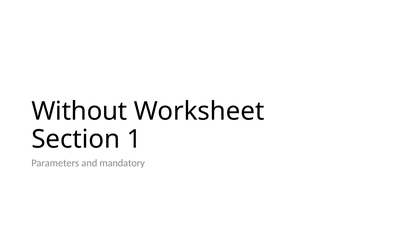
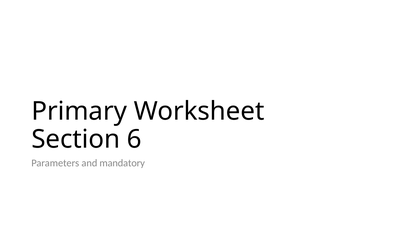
Without: Without -> Primary (79, 111)
1: 1 -> 6 (134, 139)
